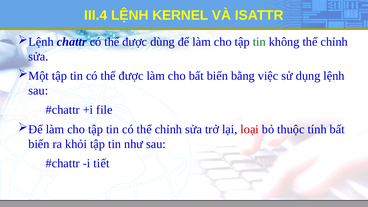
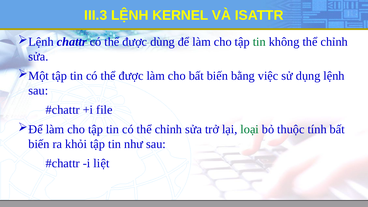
III.4: III.4 -> III.3 (96, 15)
loại colour: red -> green (250, 129)
tiết: tiết -> liệt (101, 163)
